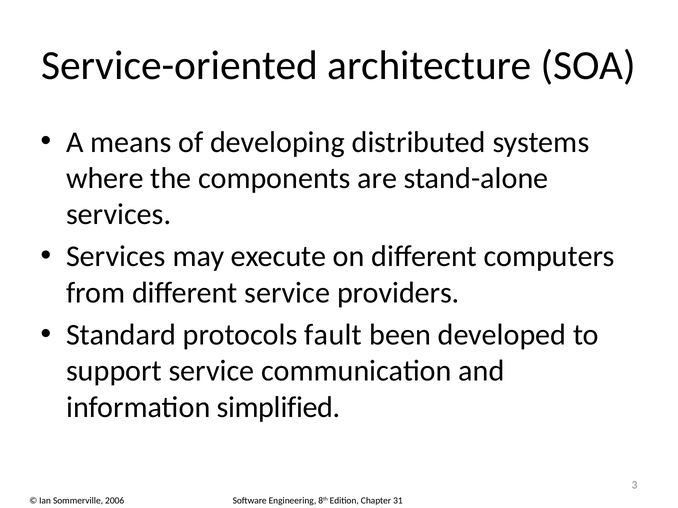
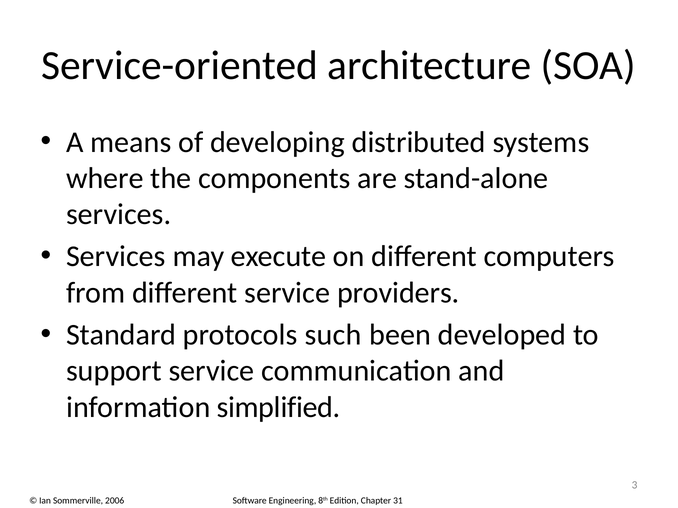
fault: fault -> such (333, 335)
